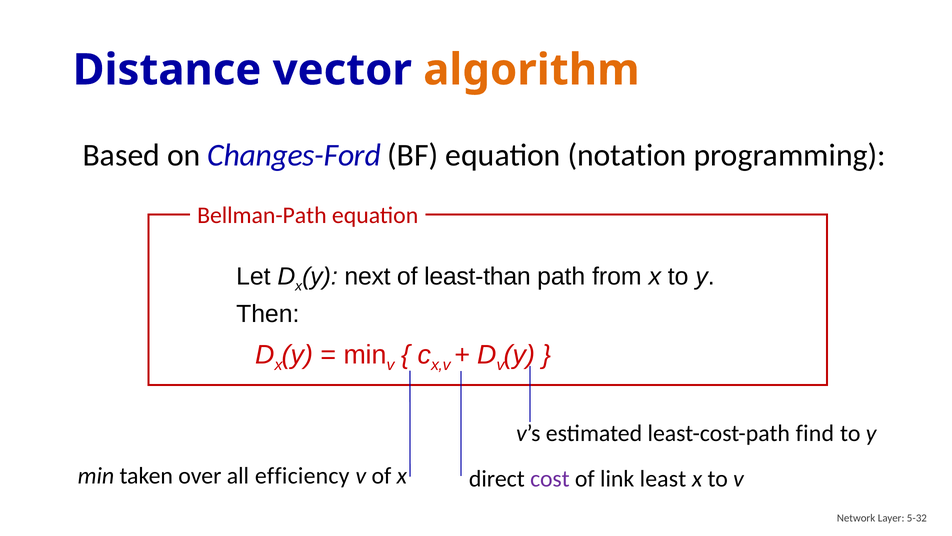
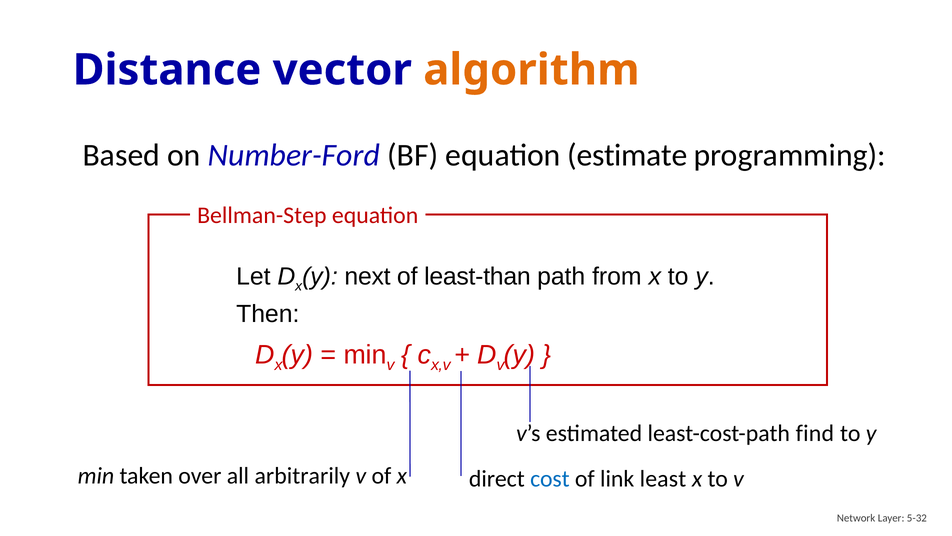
Changes-Ford: Changes-Ford -> Number-Ford (294, 155)
notation: notation -> estimate (627, 155)
Bellman-Path: Bellman-Path -> Bellman-Step (262, 215)
efficiency: efficiency -> arbitrarily (302, 476)
cost colour: purple -> blue (550, 478)
